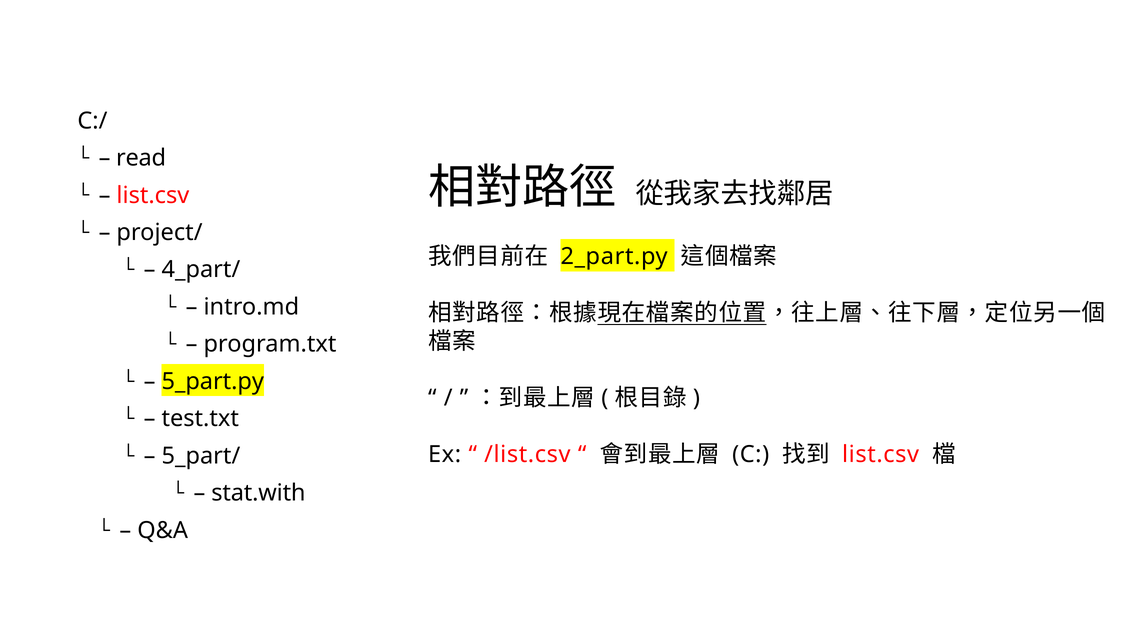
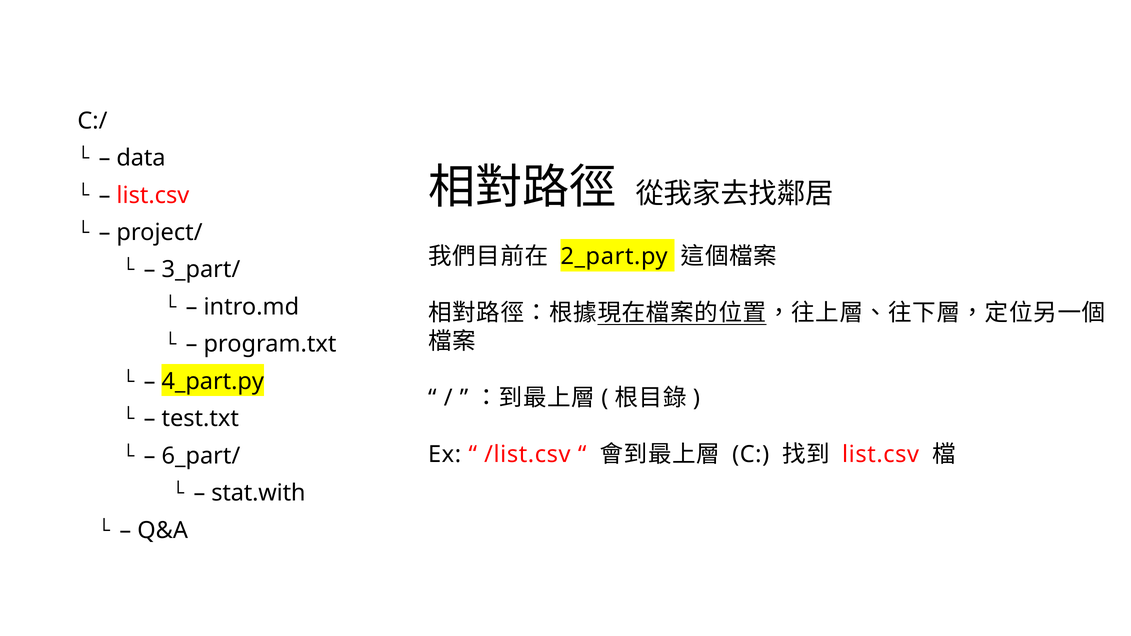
read: read -> data (141, 158)
4_part/: 4_part/ -> 3_part/ (201, 270)
5_part.py: 5_part.py -> 4_part.py (213, 381)
5_part/: 5_part/ -> 6_part/ (201, 456)
